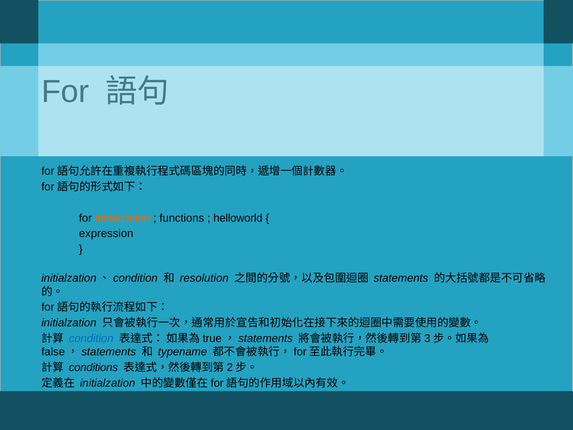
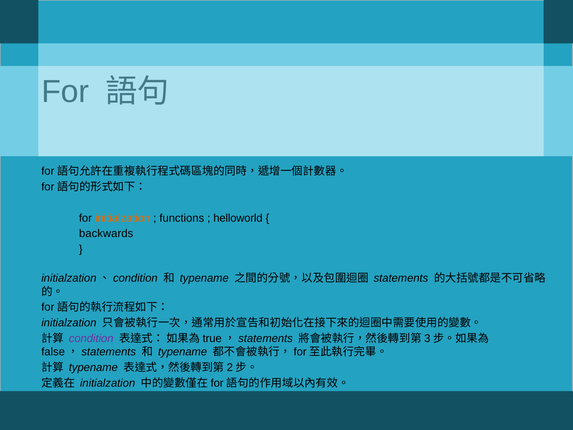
expression: expression -> backwards (106, 234)
resolution: resolution -> typename (204, 278)
condition colour: blue -> purple (91, 338)
conditions: conditions -> typename (93, 367)
